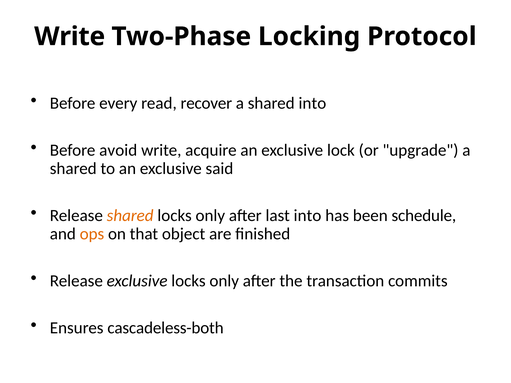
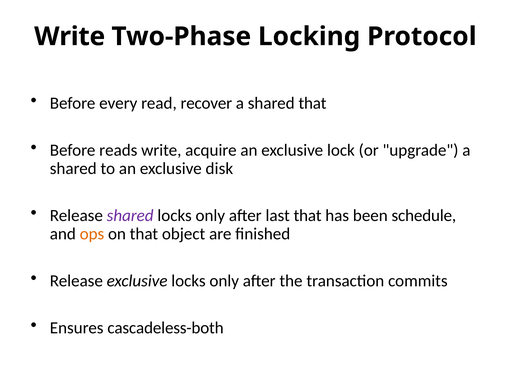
shared into: into -> that (313, 103)
avoid: avoid -> reads (118, 150)
said: said -> disk (219, 169)
shared colour: orange -> purple (130, 216)
last into: into -> that (308, 216)
